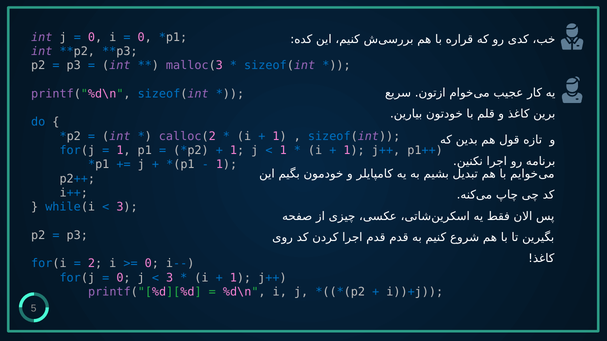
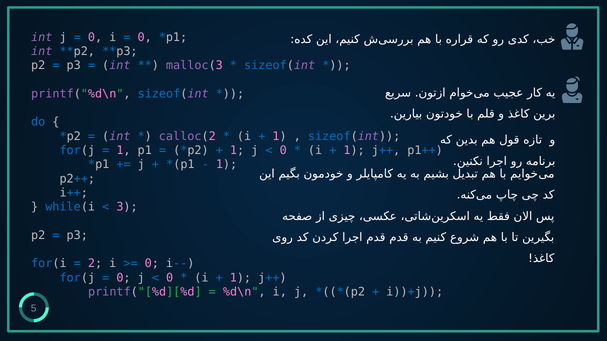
1: 1 -> 0 (283, 151)
3: 3 -> 0 (170, 278)
